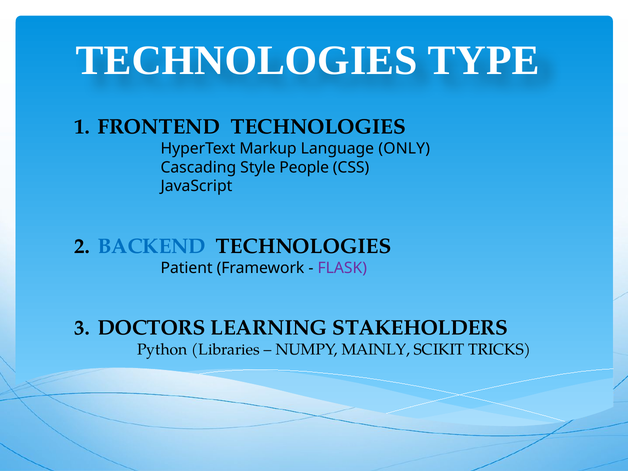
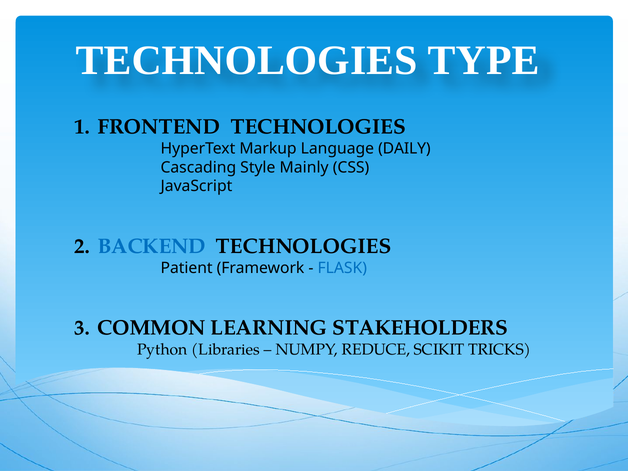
ONLY: ONLY -> DAILY (404, 149)
People: People -> Mainly (304, 167)
FLASK colour: purple -> blue (342, 268)
DOCTORS: DOCTORS -> COMMON (152, 328)
MAINLY: MAINLY -> REDUCE (376, 350)
